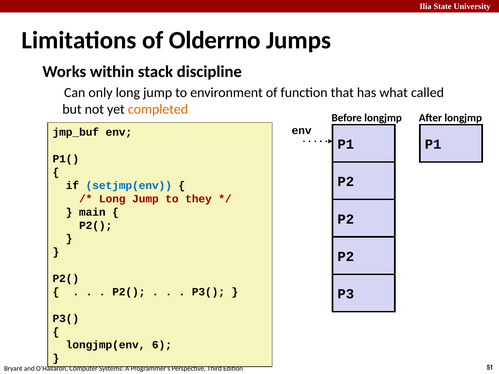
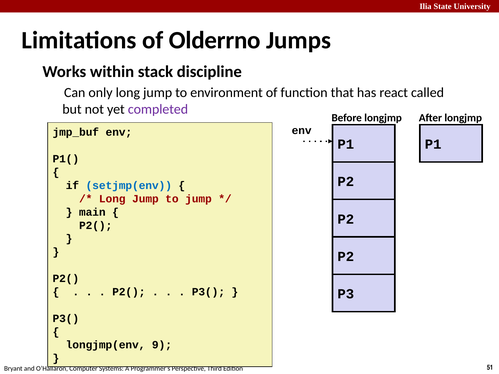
what: what -> react (394, 93)
completed colour: orange -> purple (158, 109)
to they: they -> jump (198, 199)
6: 6 -> 9 (162, 345)
